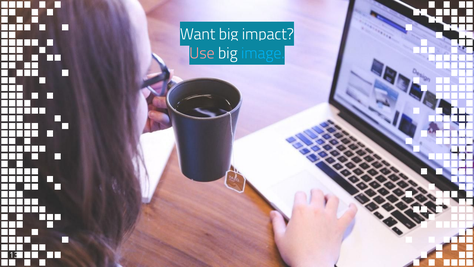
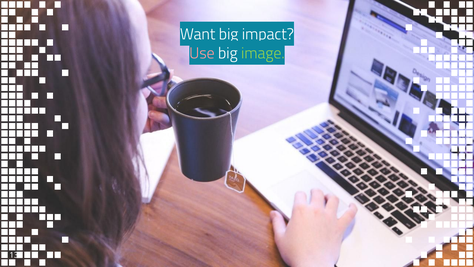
image colour: light blue -> light green (263, 53)
